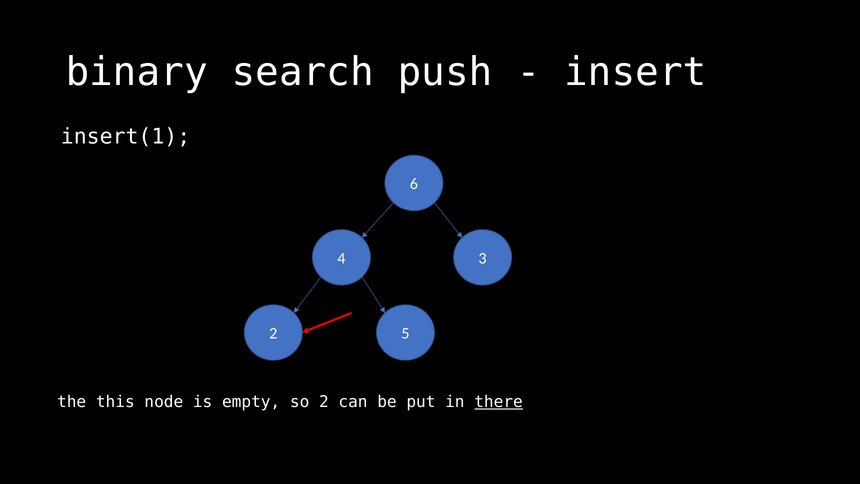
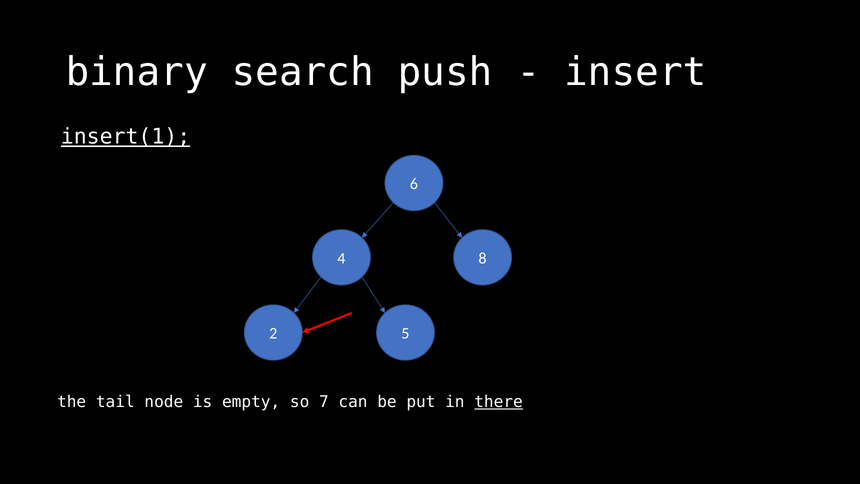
insert(1 underline: none -> present (126, 137)
3: 3 -> 8 (483, 258)
this: this -> tail (115, 402)
so 2: 2 -> 7 (324, 402)
